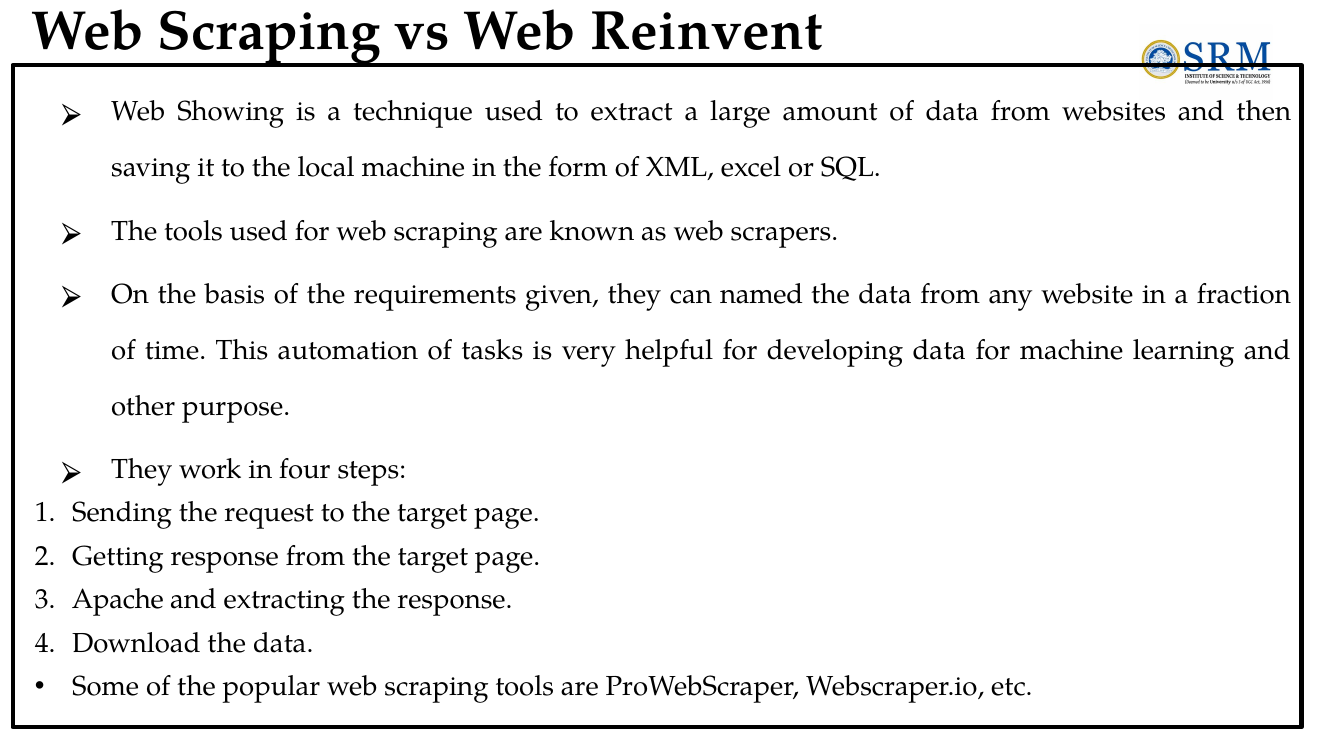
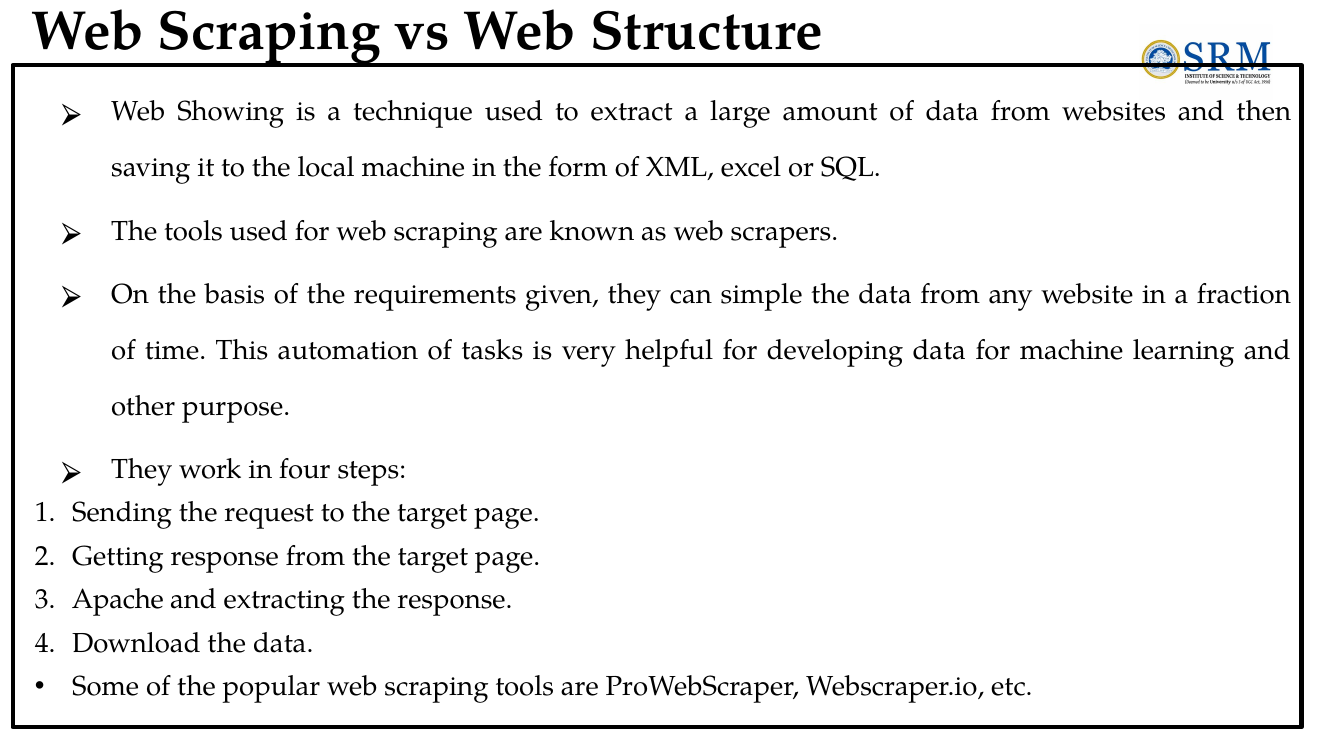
Reinvent: Reinvent -> Structure (707, 31)
named: named -> simple (762, 294)
